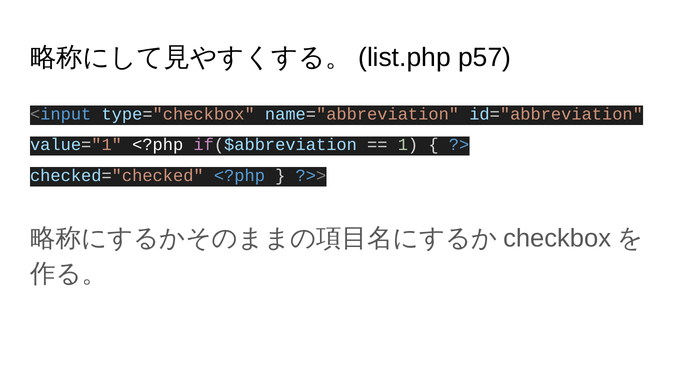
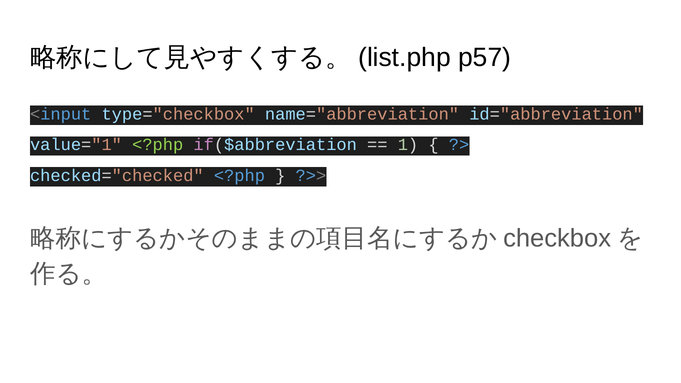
<?php colour: white -> light green (158, 145)
